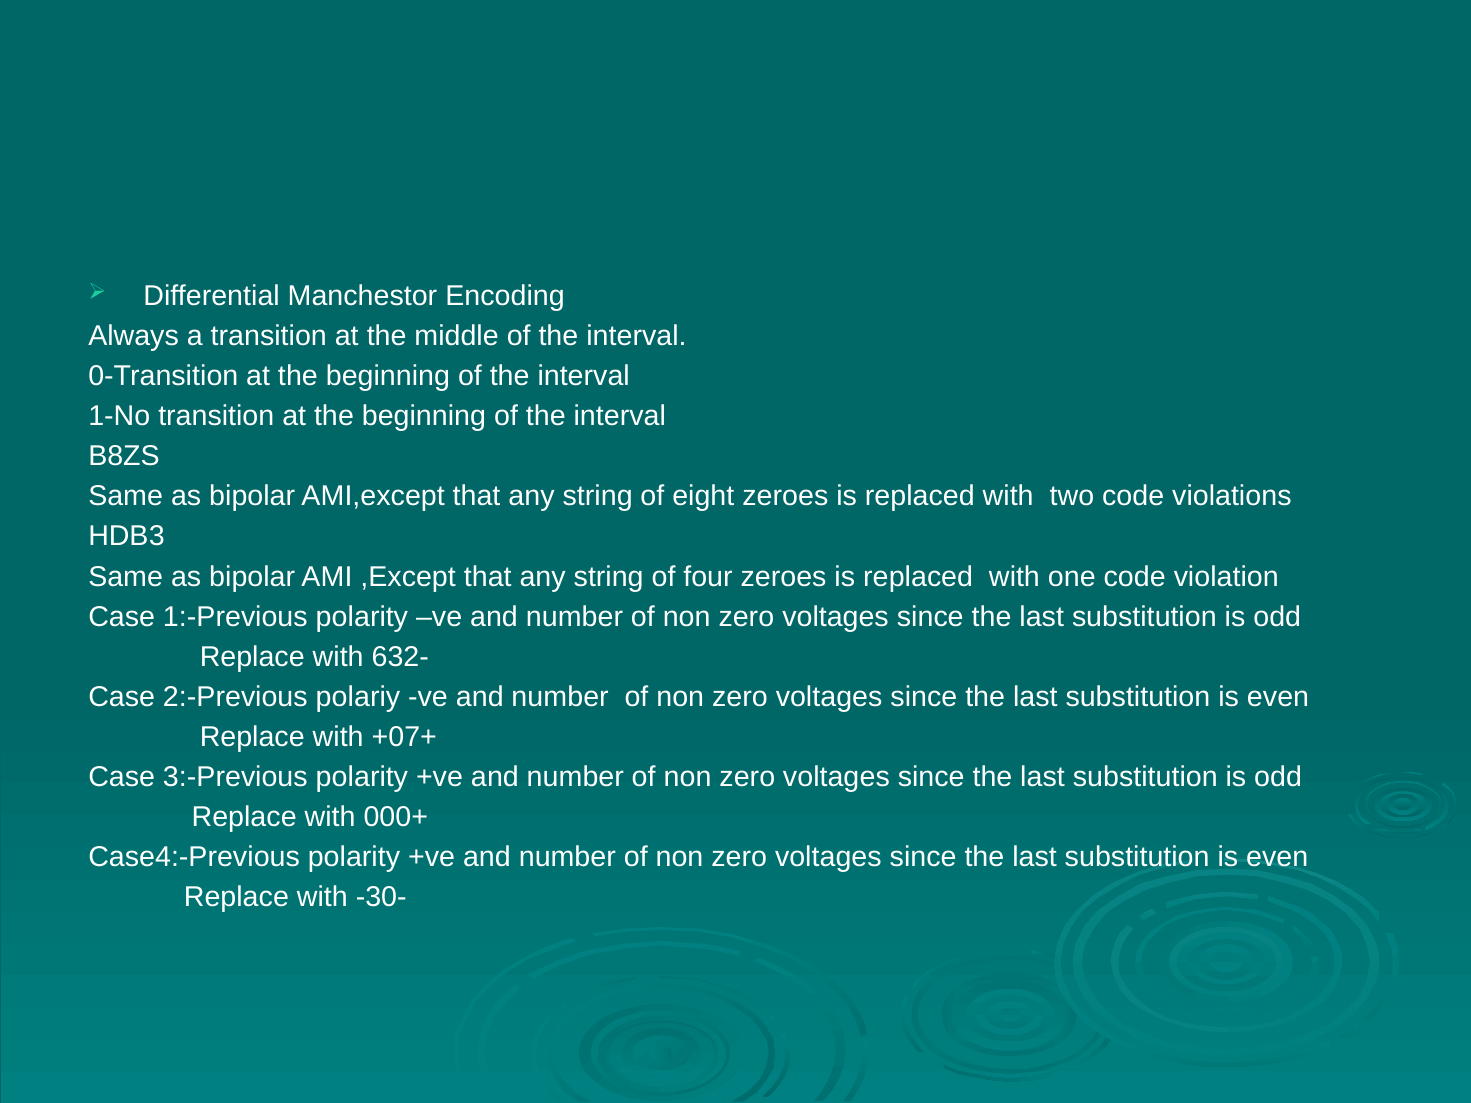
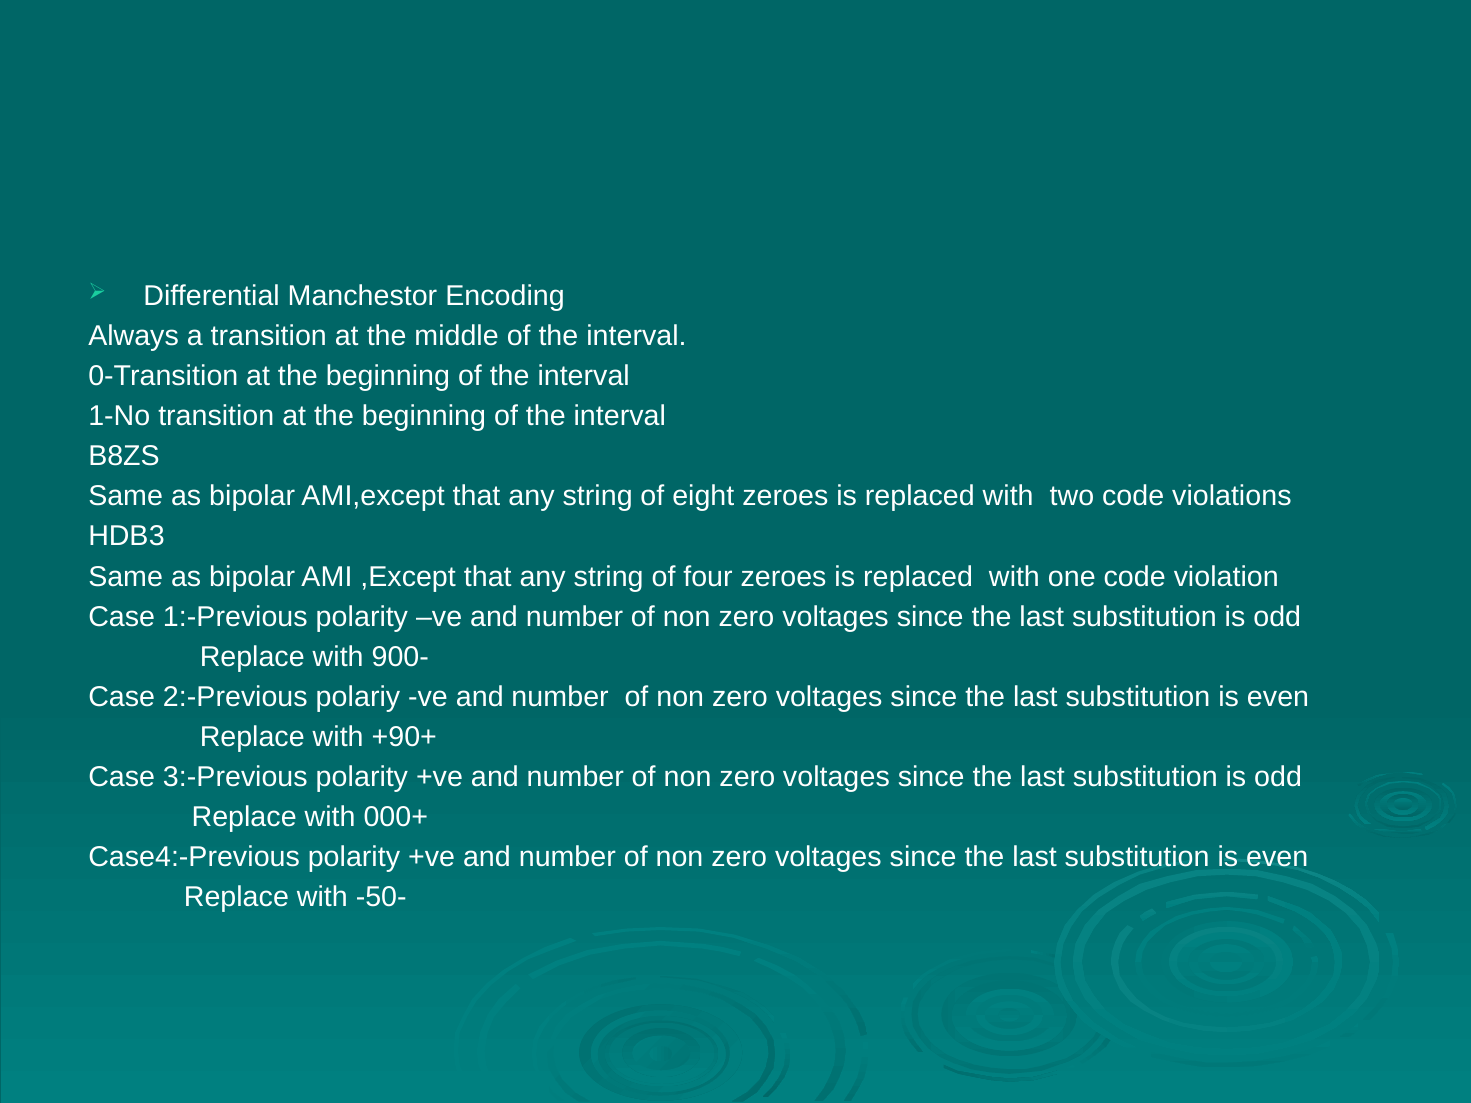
632-: 632- -> 900- (400, 657)
+07+: +07+ -> +90+ (404, 737)
-30-: -30- -> -50- (381, 897)
